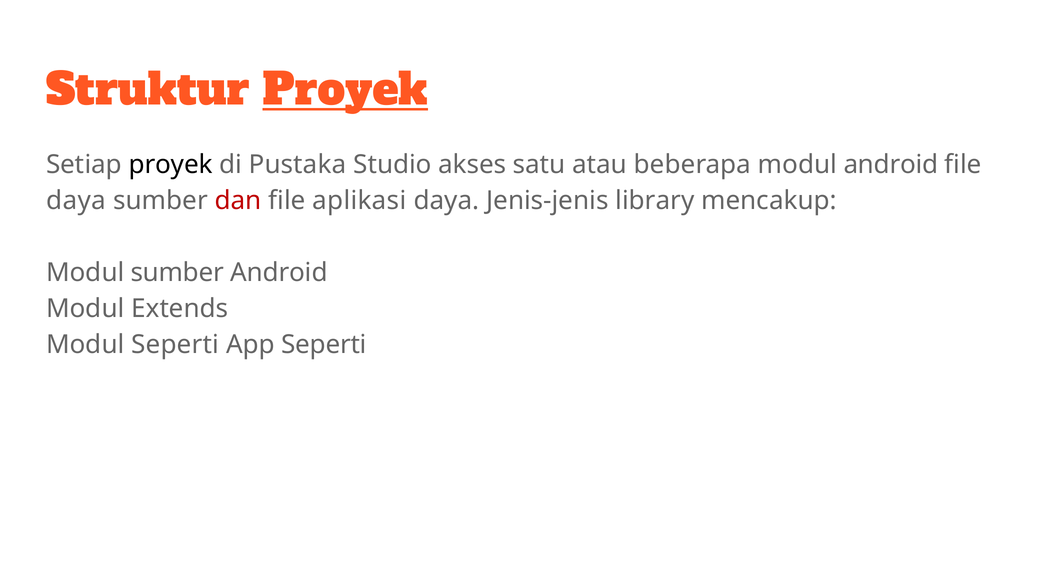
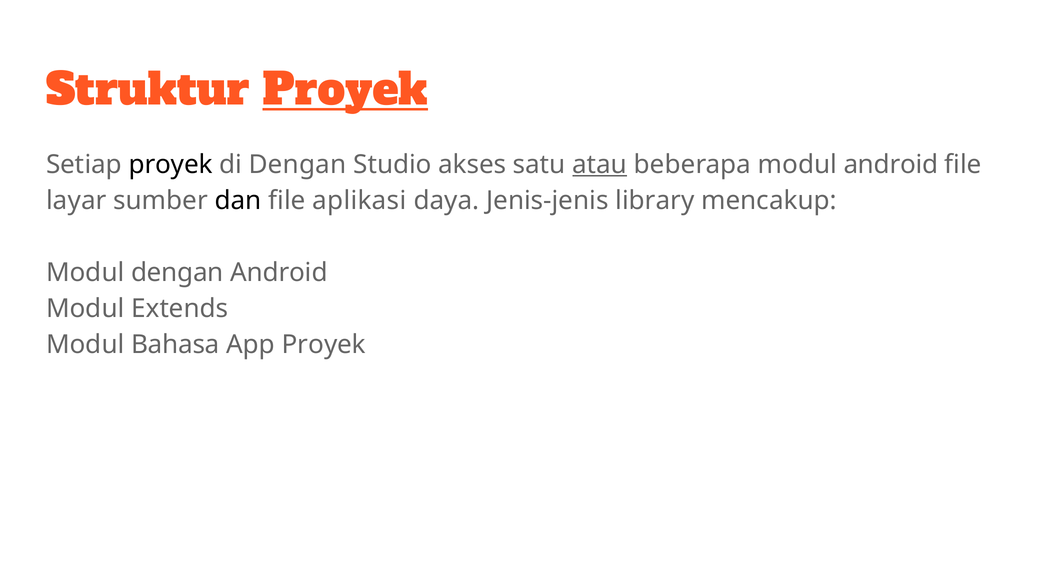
di Pustaka: Pustaka -> Dengan (298, 164)
atau underline: none -> present (600, 164)
daya: daya -> layar (76, 200)
dan colour: red -> black (238, 200)
Modul sumber: sumber -> dengan (177, 272)
Modul Seperti: Seperti -> Bahasa (175, 345)
App Seperti: Seperti -> Proyek (324, 345)
